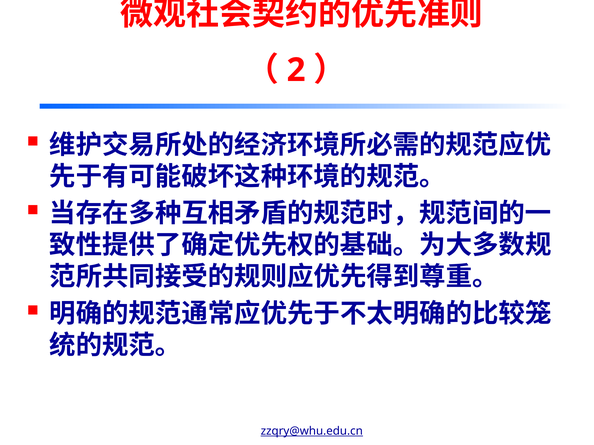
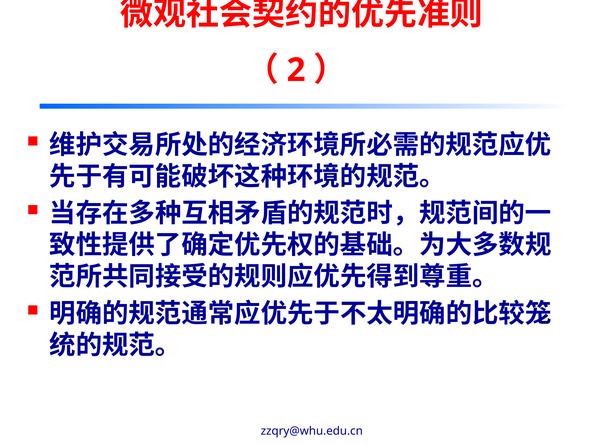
zzqry@whu.edu.cn underline: present -> none (312, 431)
